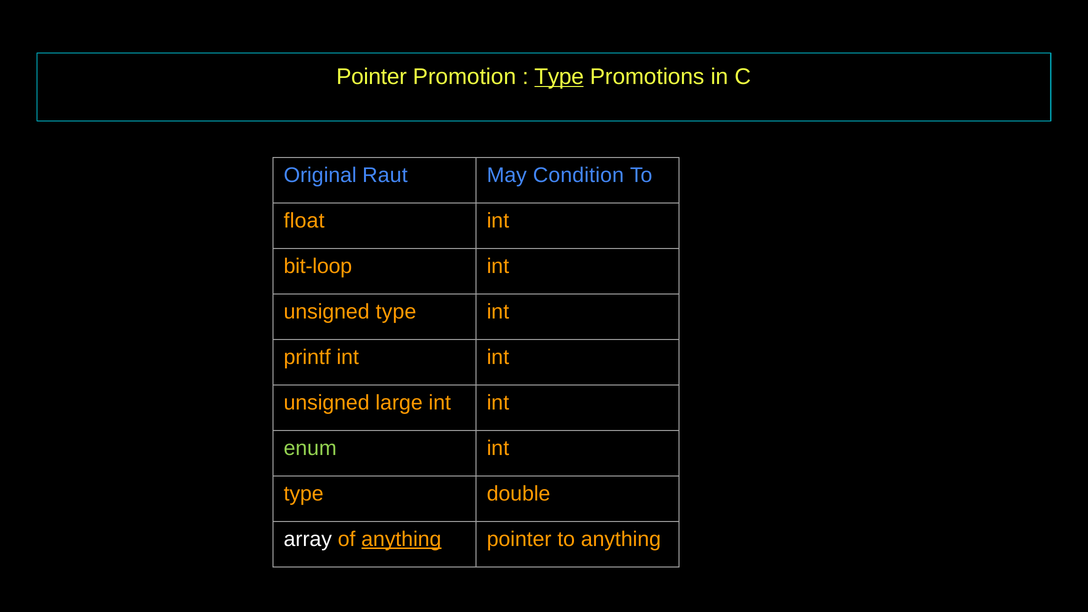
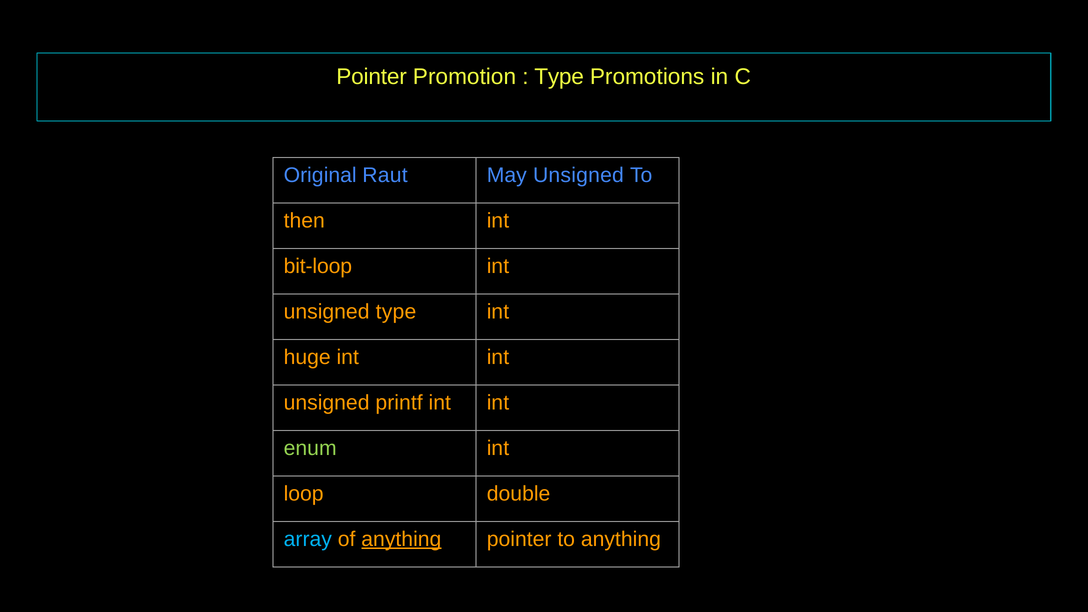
Type underline: present -> none (559, 77)
May Condition: Condition -> Unsigned (578, 175)
float: float -> then (304, 221)
printf: printf -> huge (307, 357)
large: large -> printf (399, 403)
type: type -> loop (304, 494)
array colour: white -> light blue (308, 539)
